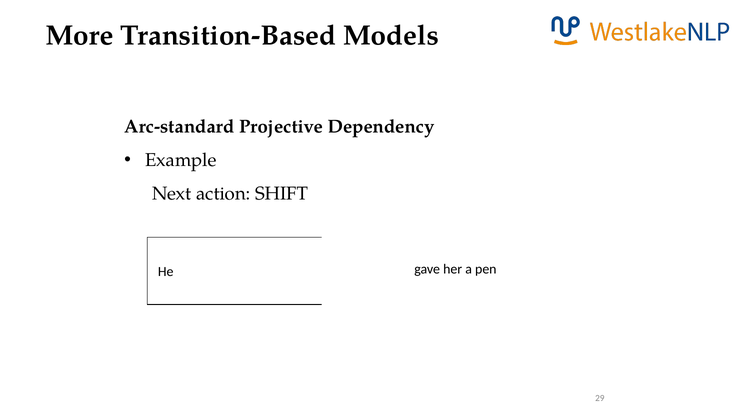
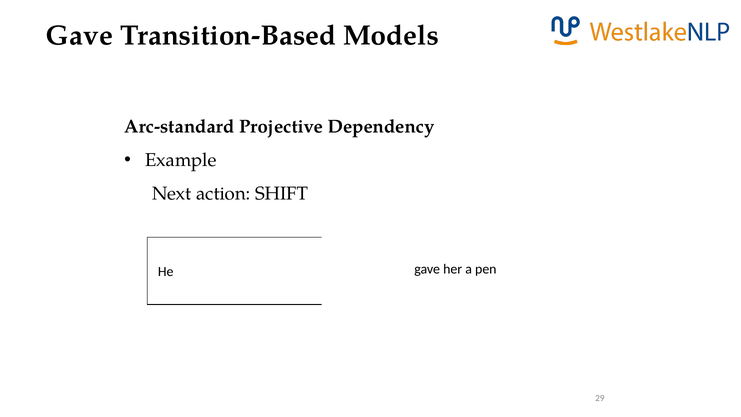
More: More -> Gave (79, 35)
